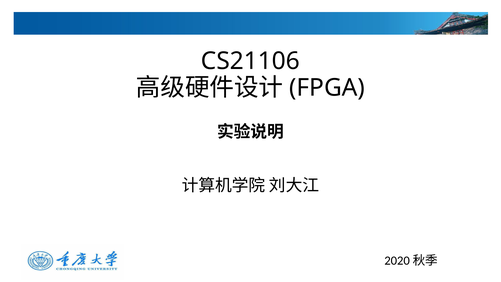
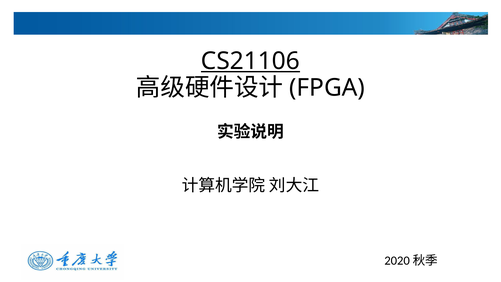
CS21106 underline: none -> present (250, 61)
